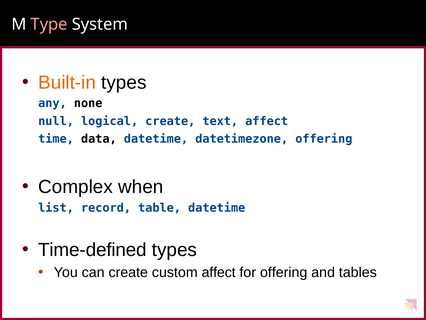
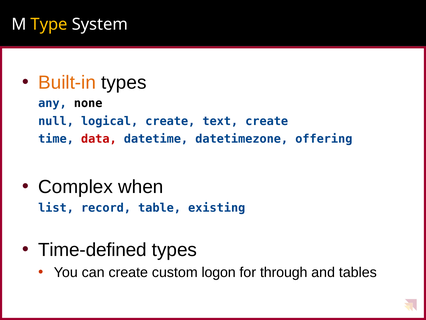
Type colour: pink -> yellow (49, 24)
text affect: affect -> create (267, 121)
data colour: black -> red (99, 139)
table datetime: datetime -> existing (217, 207)
custom affect: affect -> logon (219, 272)
for offering: offering -> through (284, 272)
